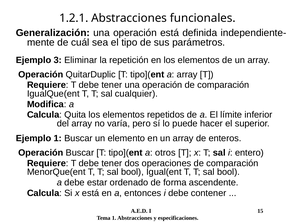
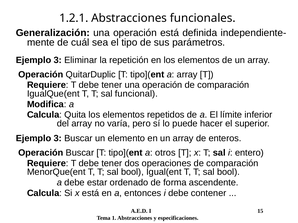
cualquier: cualquier -> funcional (136, 94)
1: 1 -> 3 (58, 139)
